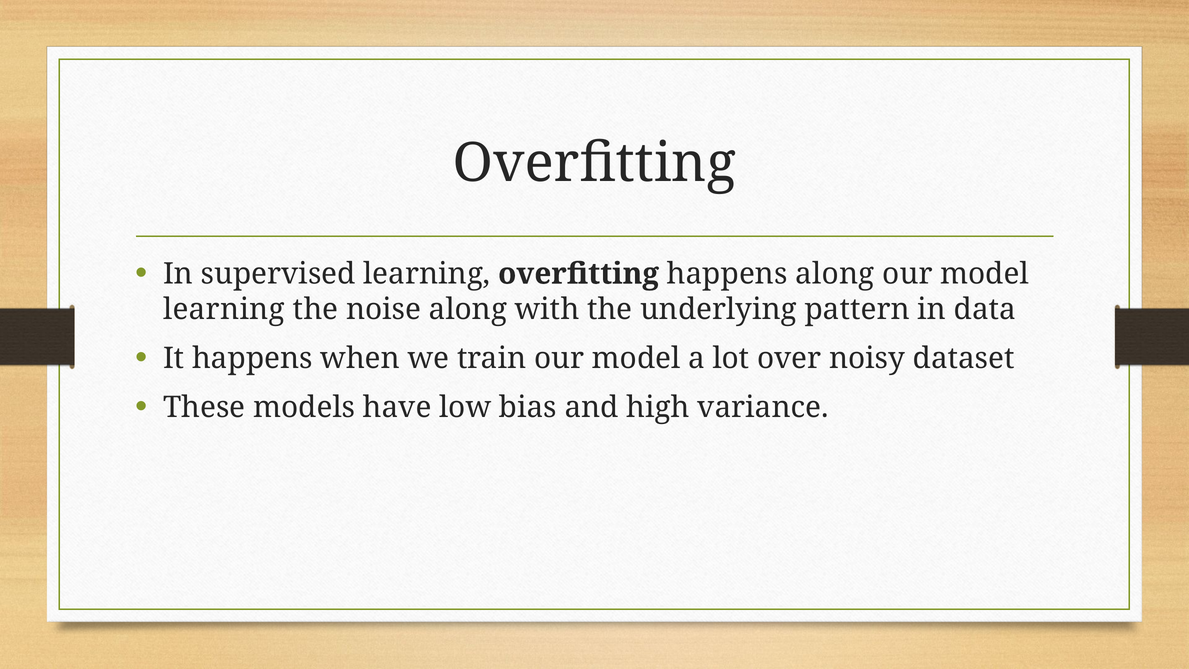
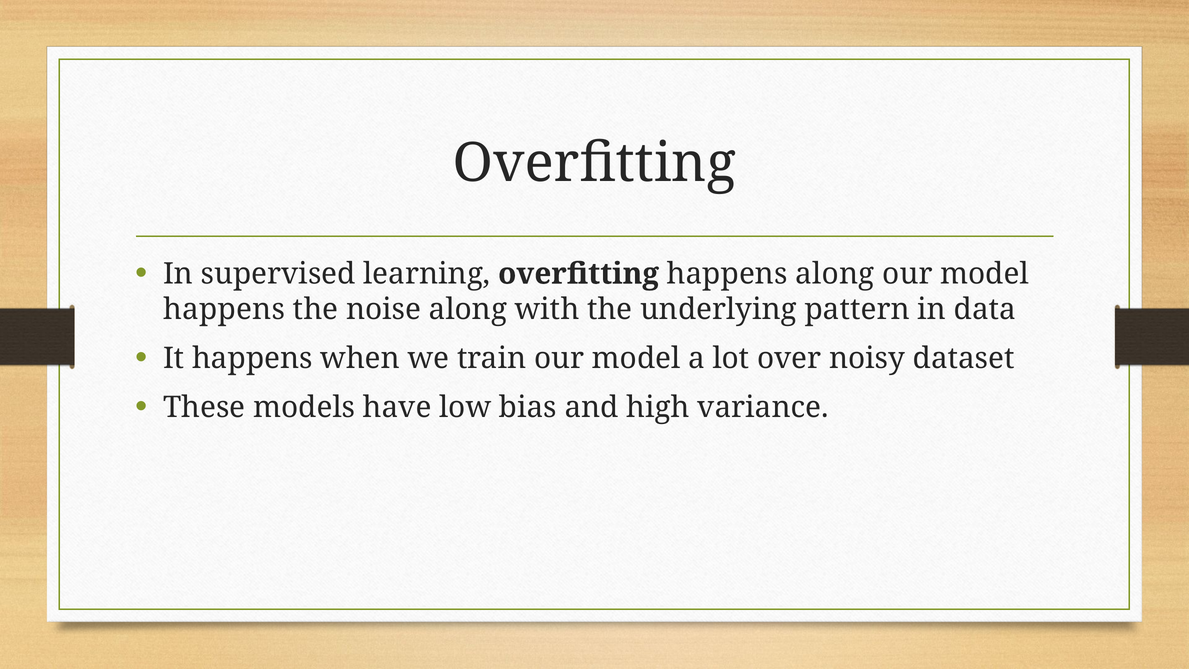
learning: learning -> happens (224, 309)
